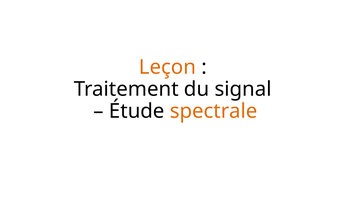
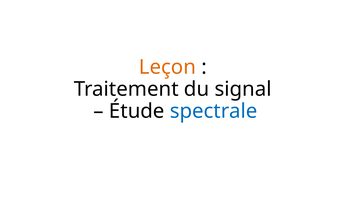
spectrale colour: orange -> blue (214, 111)
